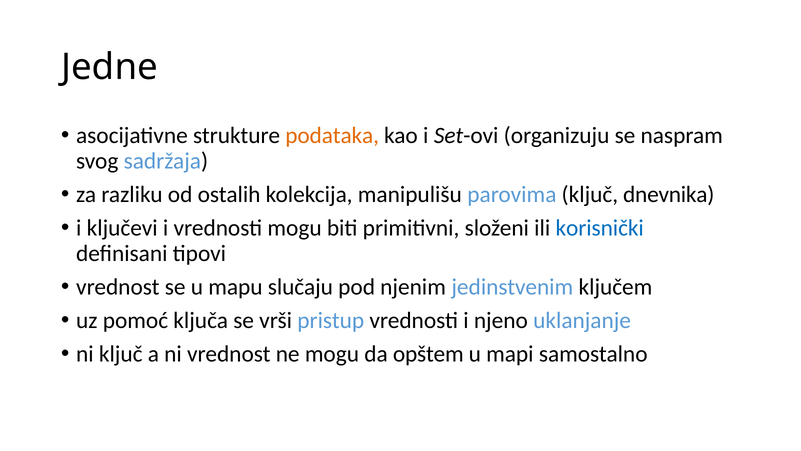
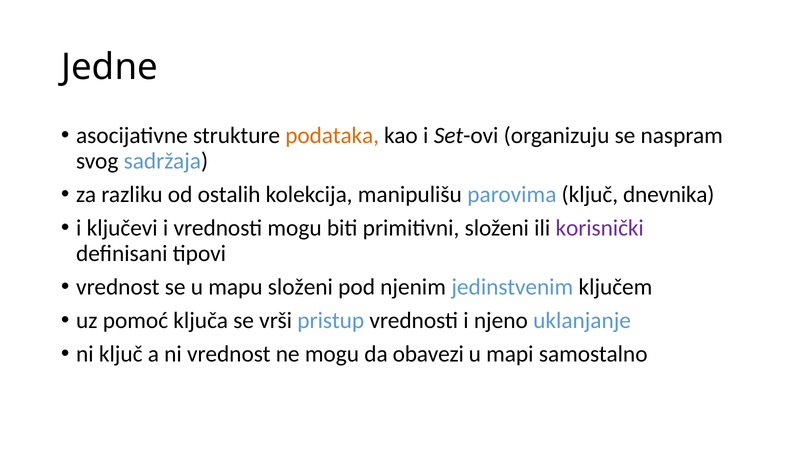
korisnički colour: blue -> purple (600, 228)
mapu slučaju: slučaju -> složeni (300, 287)
opštem: opštem -> obavezi (428, 354)
